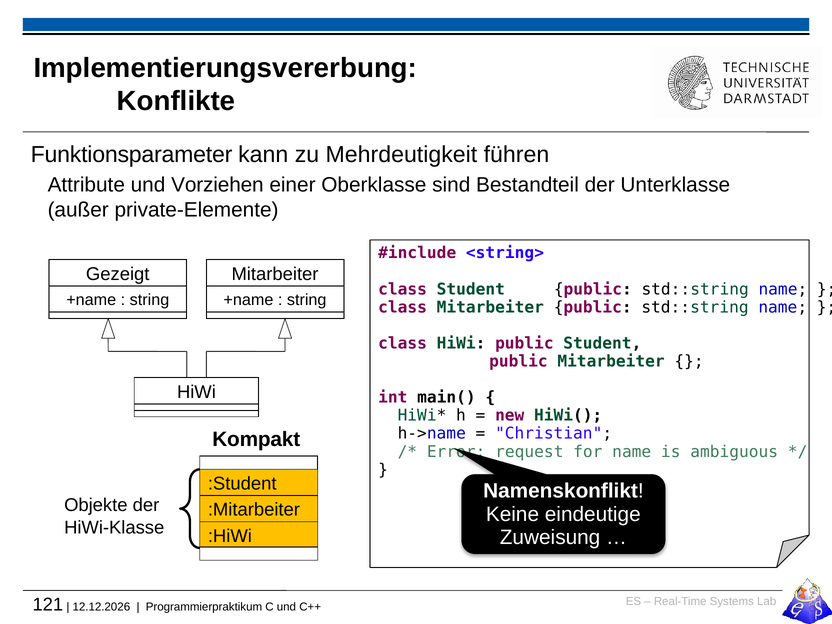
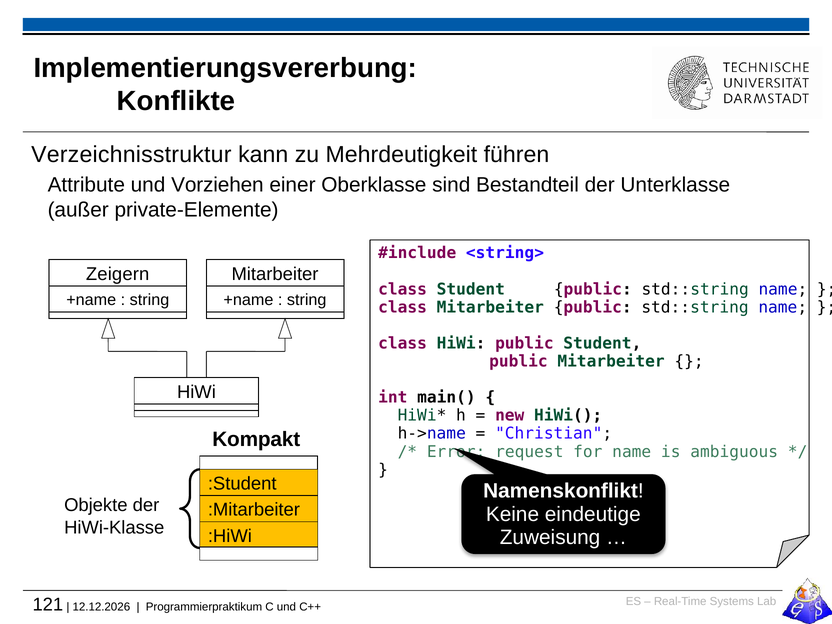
Funktionsparameter: Funktionsparameter -> Verzeichnisstruktur (131, 155)
Gezeigt: Gezeigt -> Zeigern (118, 274)
